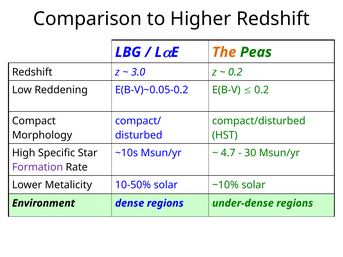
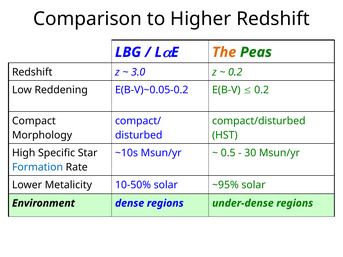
4.7: 4.7 -> 0.5 (228, 153)
Formation colour: purple -> blue (37, 167)
~10%: ~10% -> ~95% (225, 185)
